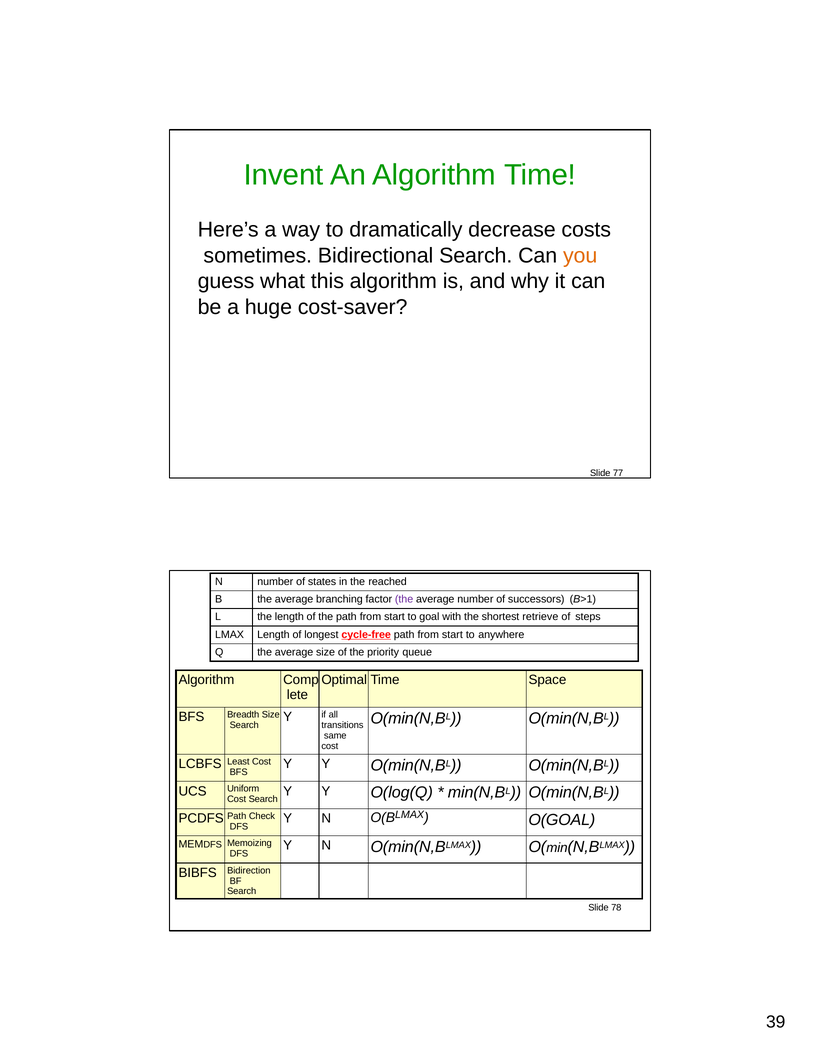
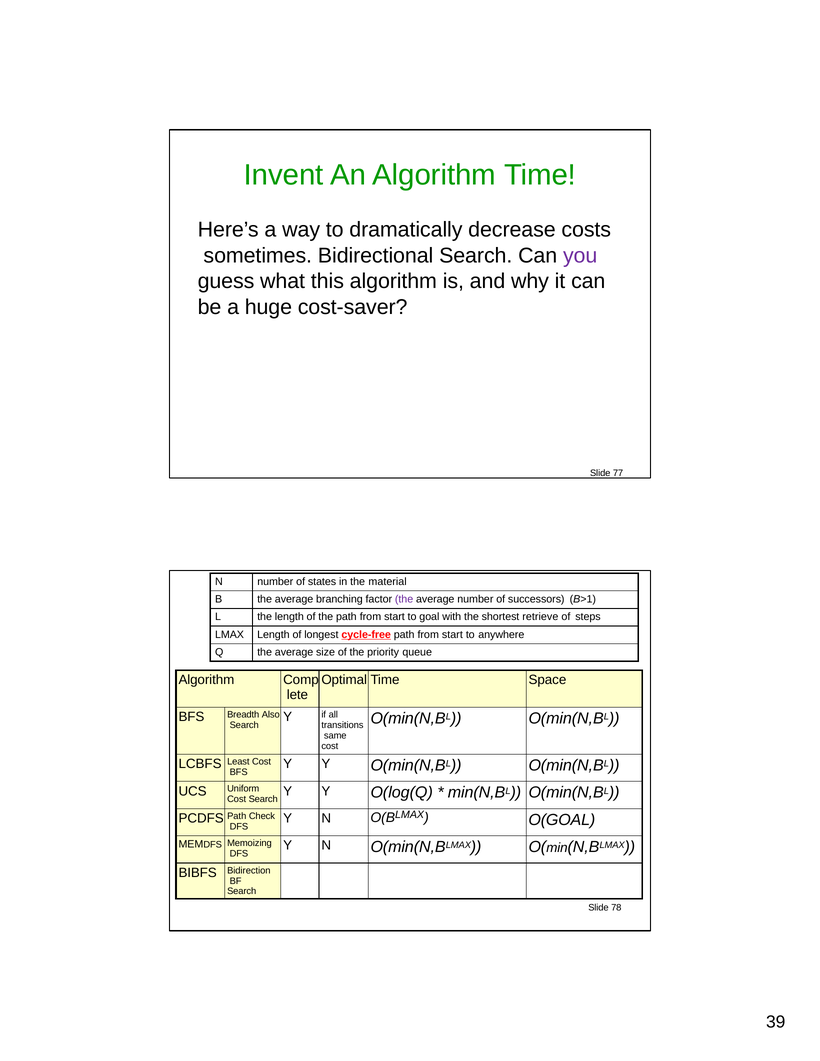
you colour: orange -> purple (580, 256)
reached: reached -> material (388, 582)
Breadth Size: Size -> Also (271, 715)
